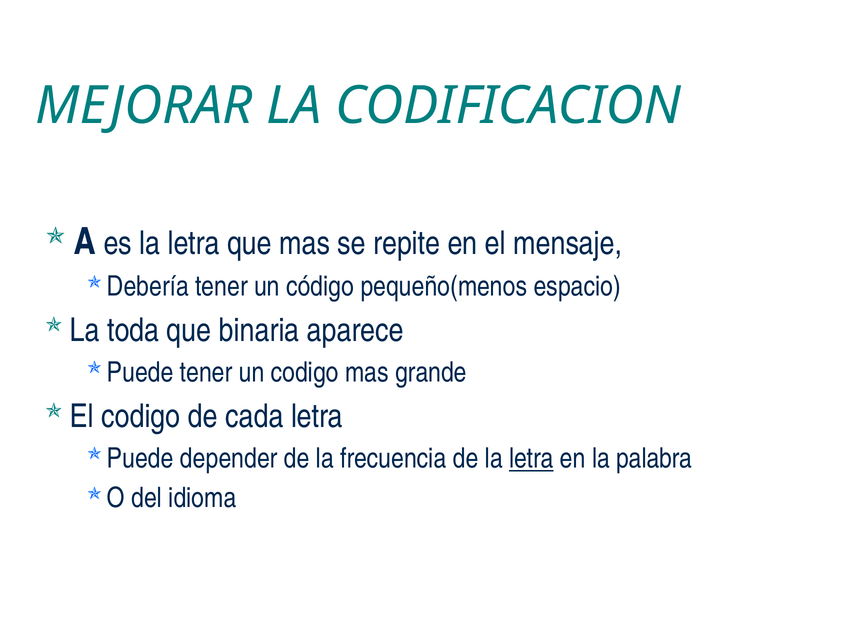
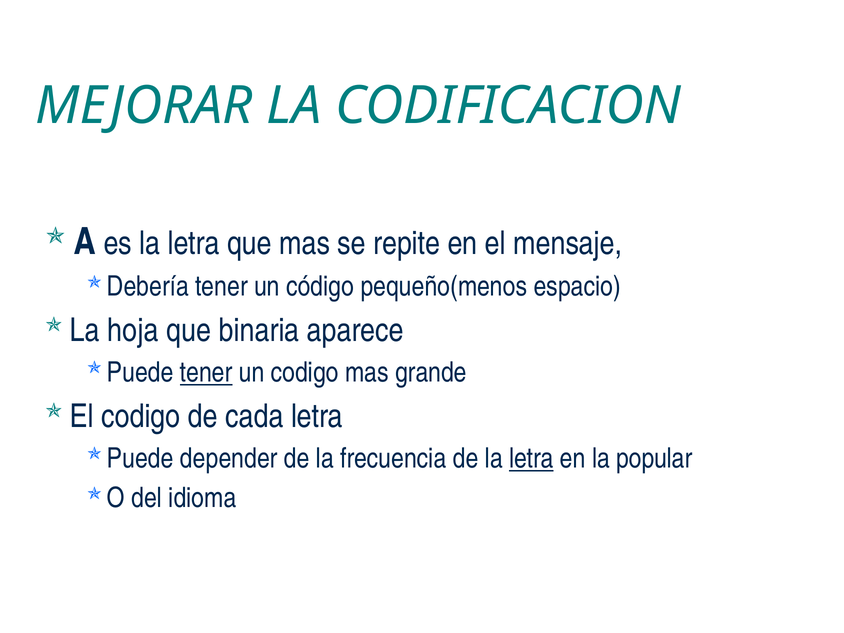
toda: toda -> hoja (133, 330)
tener underline: none -> present (206, 373)
palabra: palabra -> popular (654, 459)
